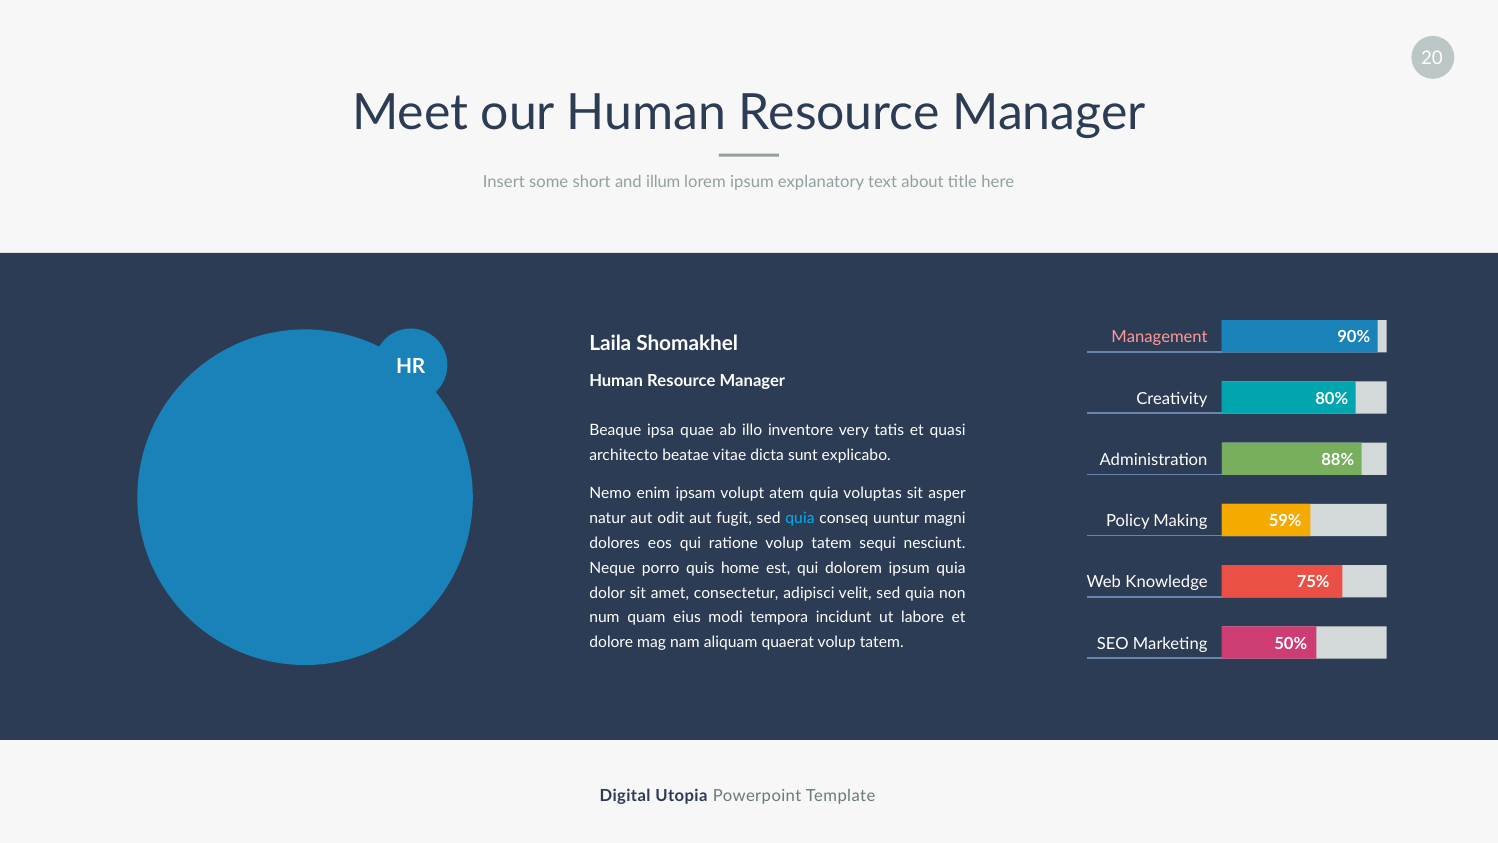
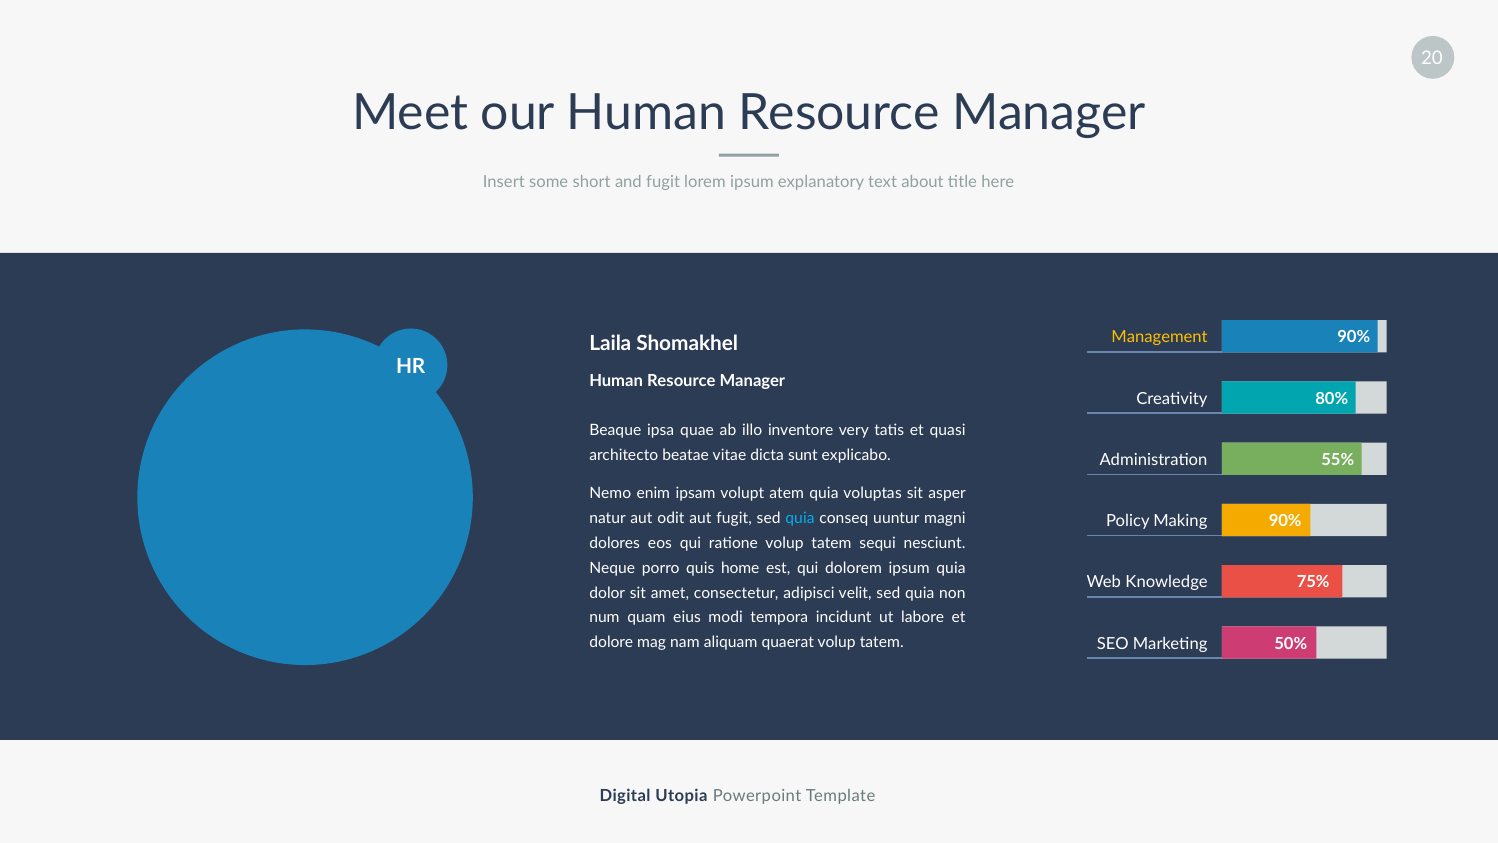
and illum: illum -> fugit (663, 182)
Management colour: pink -> yellow (1160, 337)
88%: 88% -> 55% (1338, 460)
Making 59%: 59% -> 90% (1285, 521)
